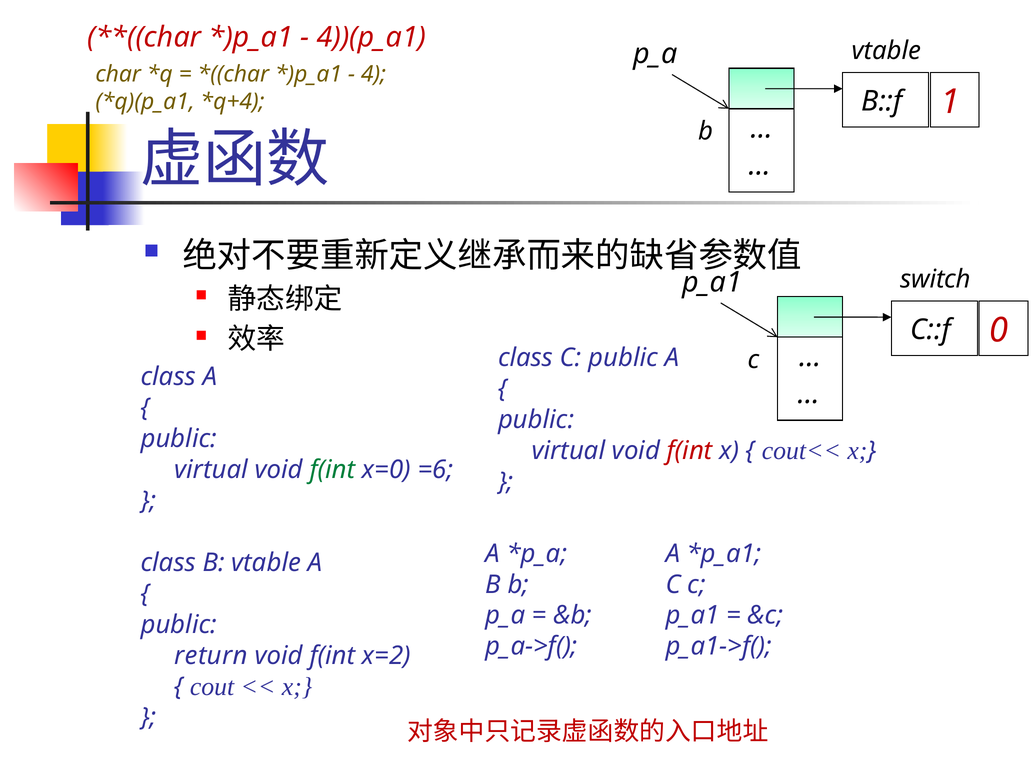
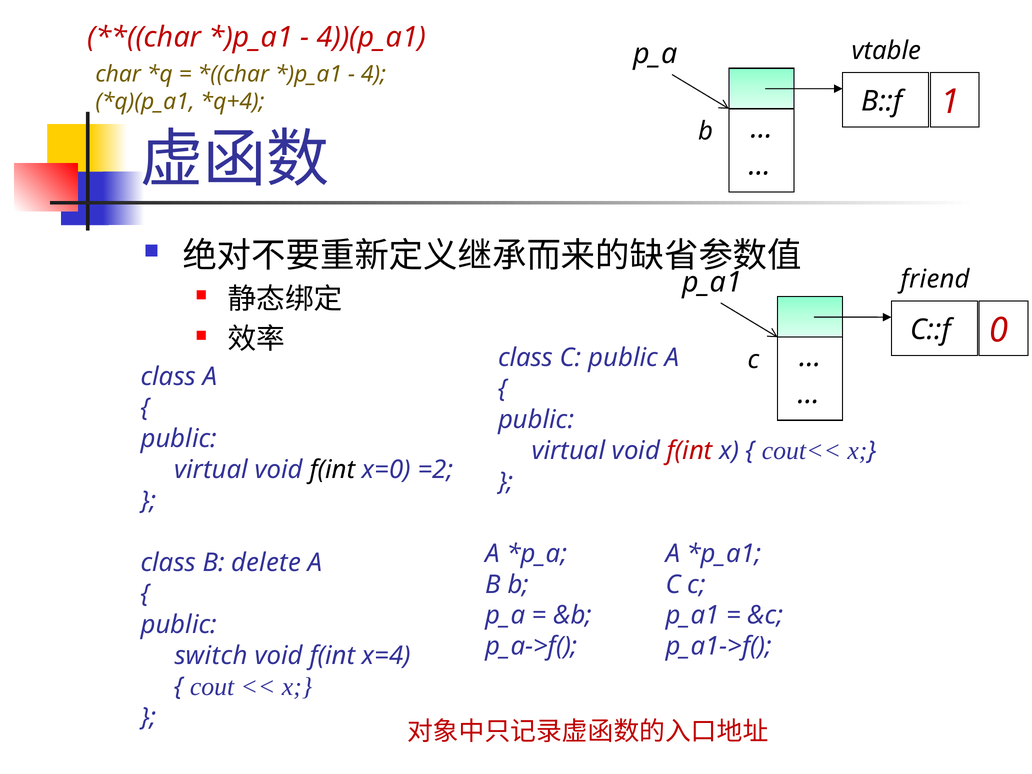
switch: switch -> friend (935, 279)
f(int colour: green -> black (332, 470)
=6: =6 -> =2 (435, 470)
B vtable: vtable -> delete (266, 563)
return: return -> switch (211, 656)
x=2: x=2 -> x=4 (386, 656)
